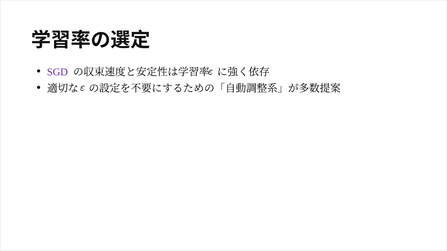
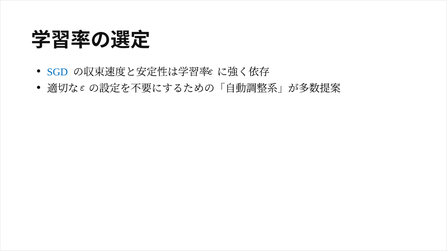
SGD colour: purple -> blue (57, 72)
